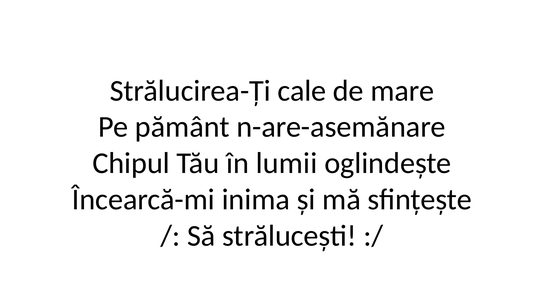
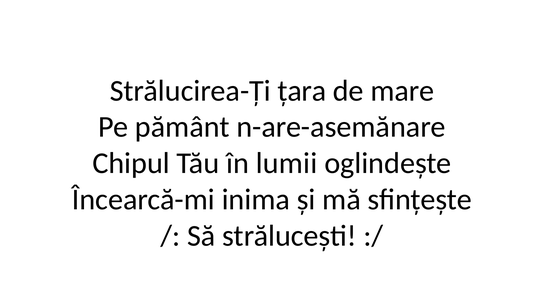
cale: cale -> țara (302, 91)
